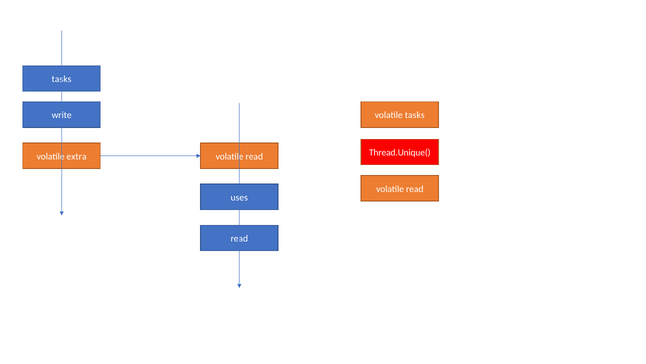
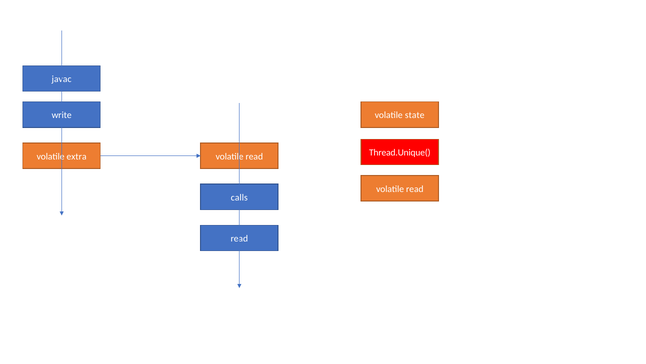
tasks: tasks -> javac (62, 79)
volatile tasks: tasks -> state (415, 115)
uses: uses -> calls (239, 197)
